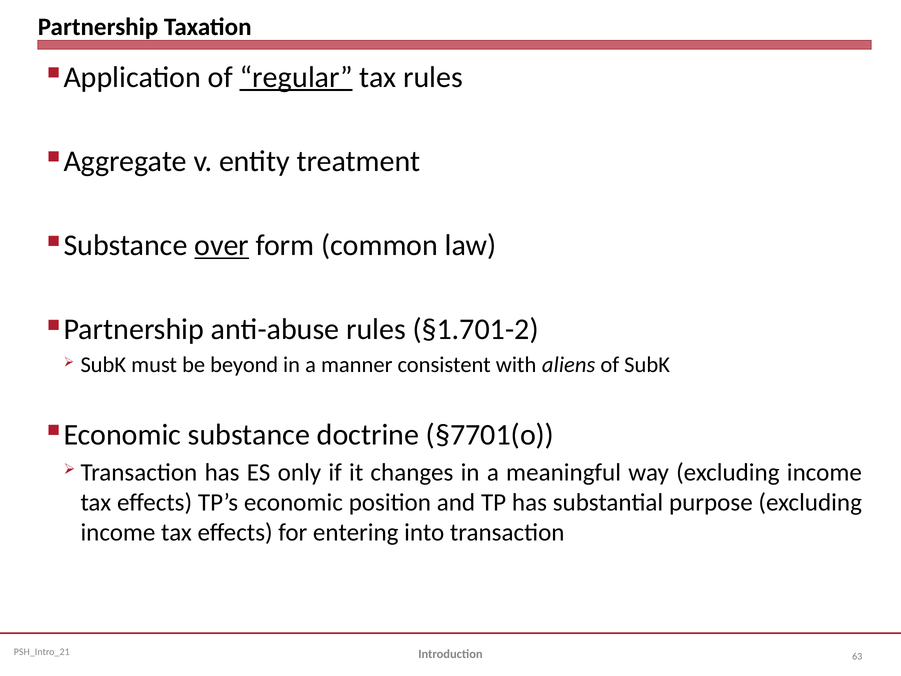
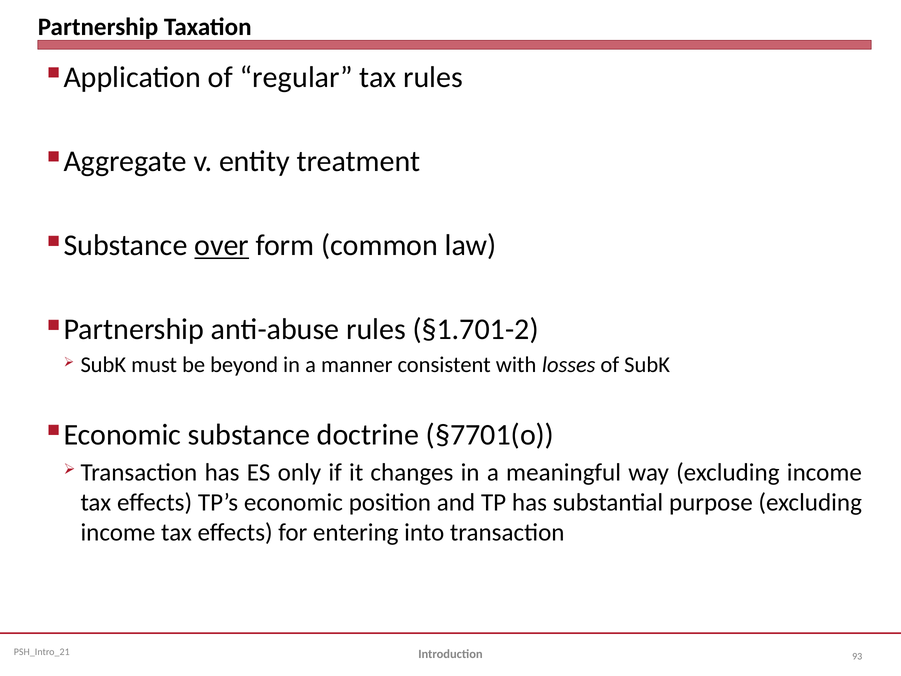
regular underline: present -> none (296, 77)
aliens: aliens -> losses (569, 365)
63: 63 -> 93 (857, 656)
